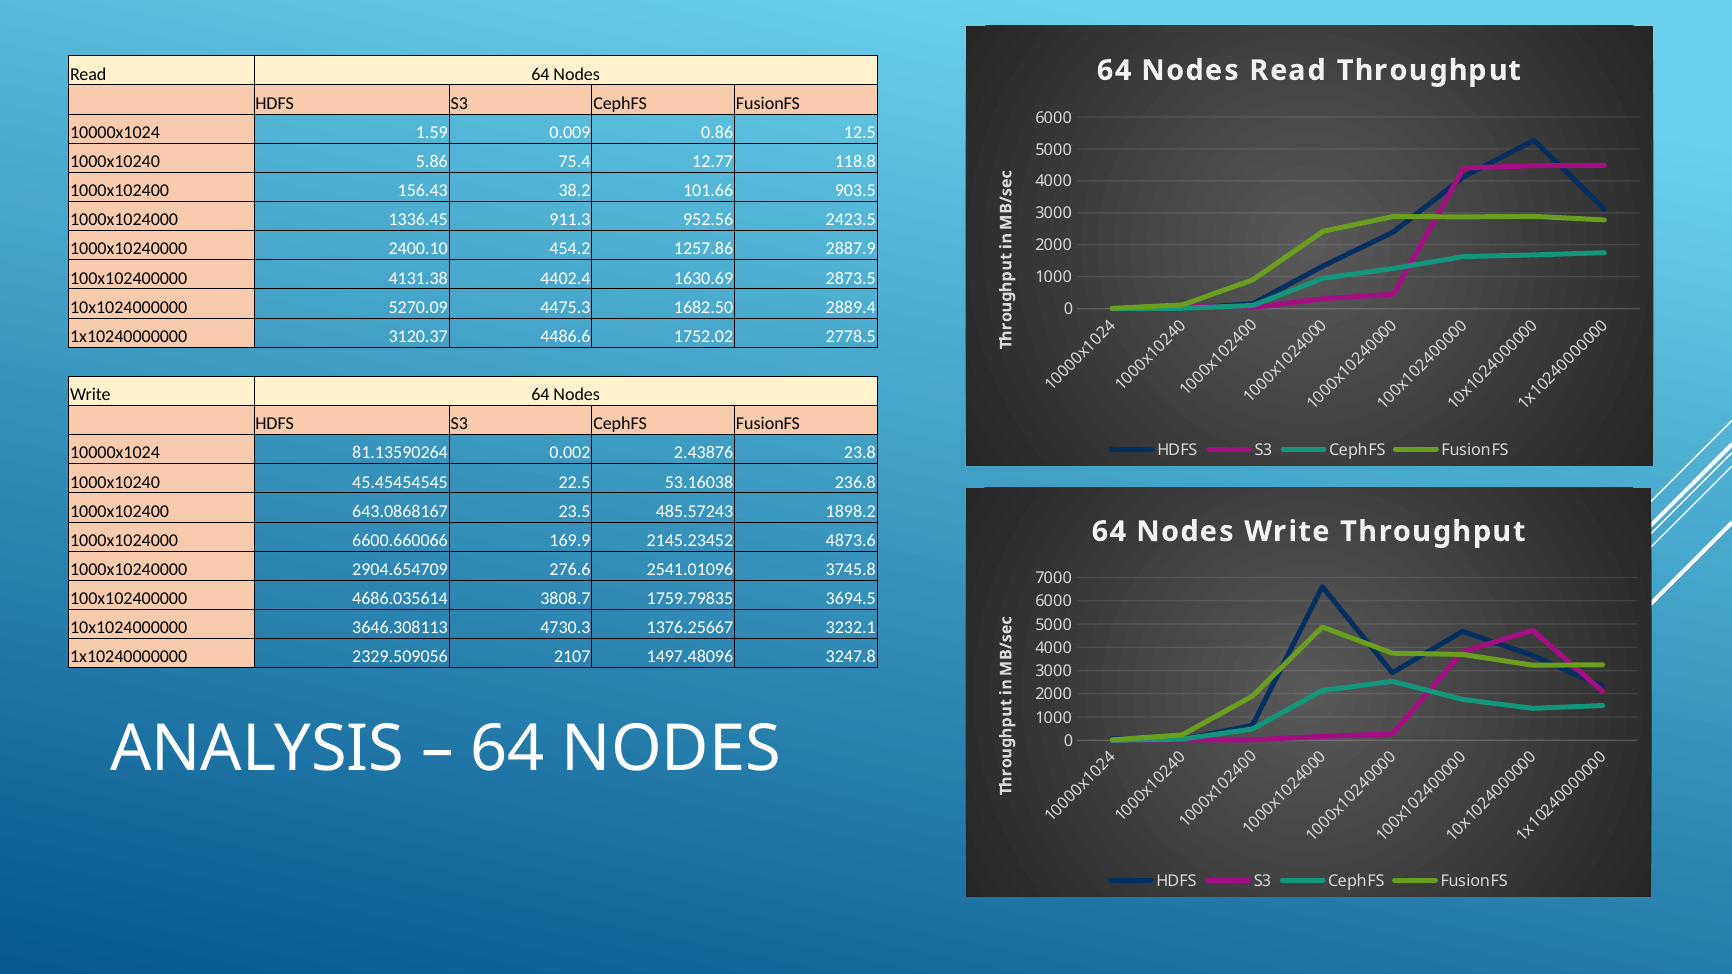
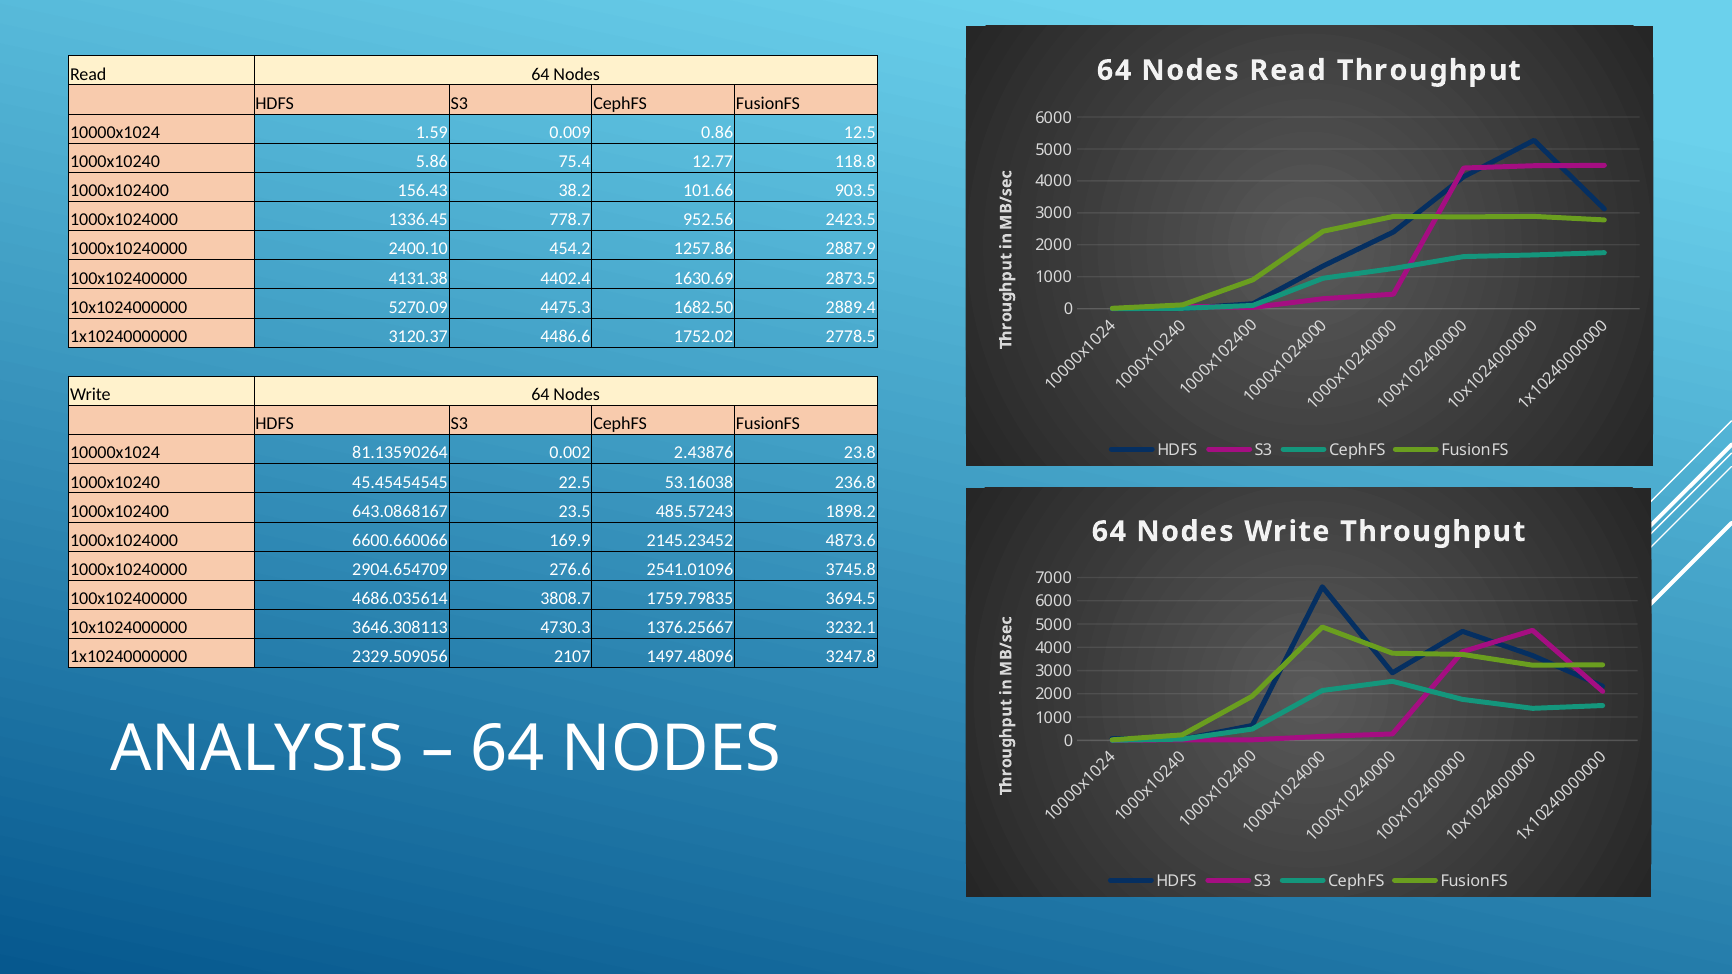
911.3: 911.3 -> 778.7 (570, 220)
